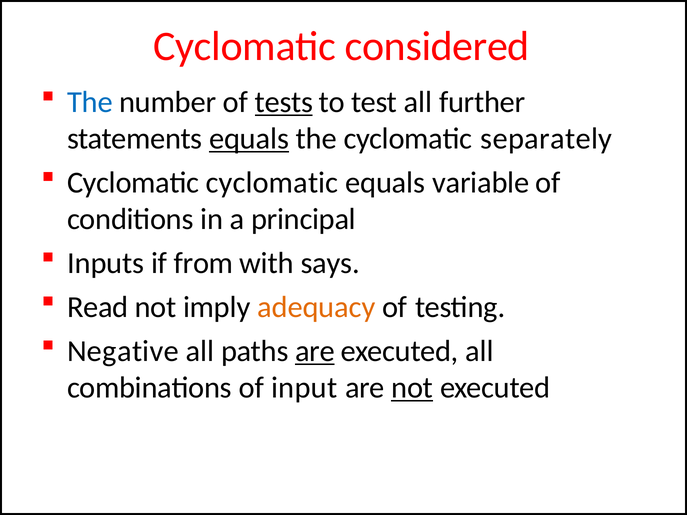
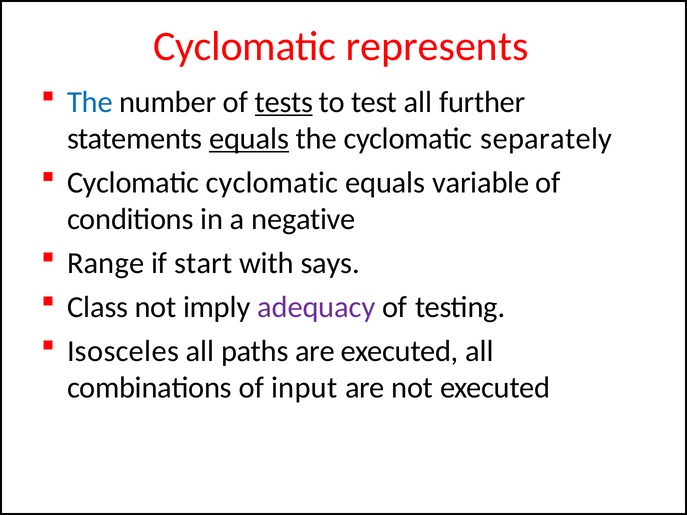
considered: considered -> represents (437, 46)
principal: principal -> negative (304, 219)
Inputs: Inputs -> Range (106, 263)
from: from -> start (203, 263)
Read: Read -> Class (98, 307)
adequacy colour: orange -> purple (316, 307)
Negative: Negative -> Isosceles (123, 351)
are underline: present -> none (315, 351)
not underline: present -> none (412, 388)
